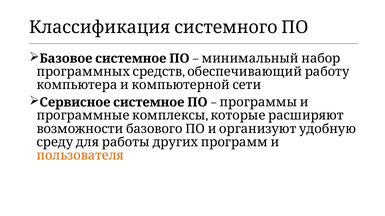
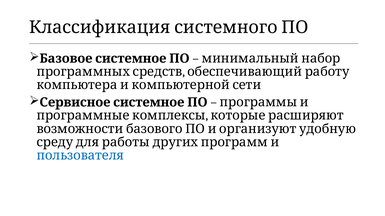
пользователя colour: orange -> blue (80, 156)
